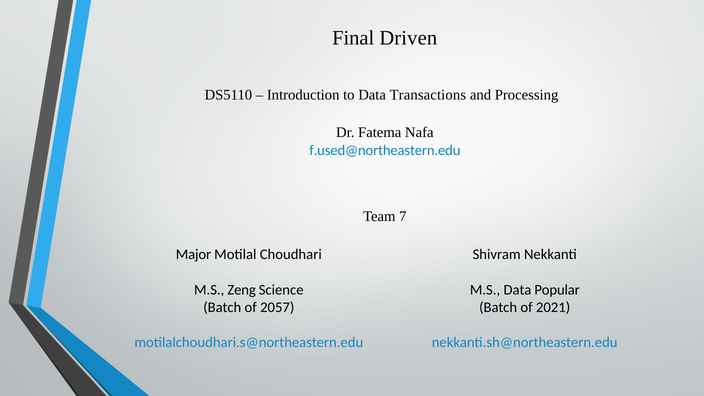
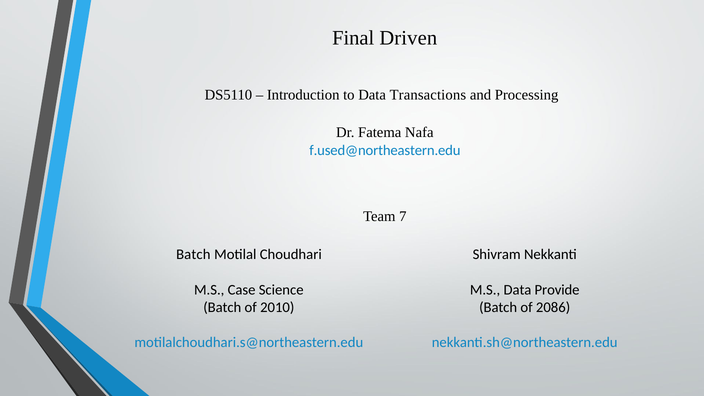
Major: Major -> Batch (193, 255)
Zeng: Zeng -> Case (242, 290)
Popular: Popular -> Provide (557, 290)
2057: 2057 -> 2010 (277, 307)
2021: 2021 -> 2086 (553, 307)
